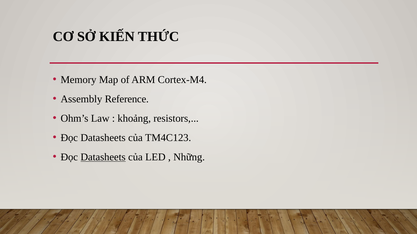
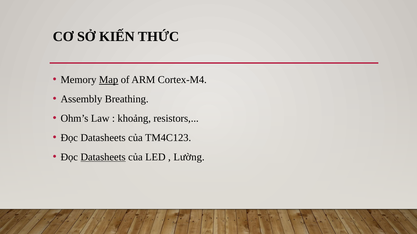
Map underline: none -> present (109, 80)
Reference: Reference -> Breathing (127, 99)
Những: Những -> Lường (189, 157)
